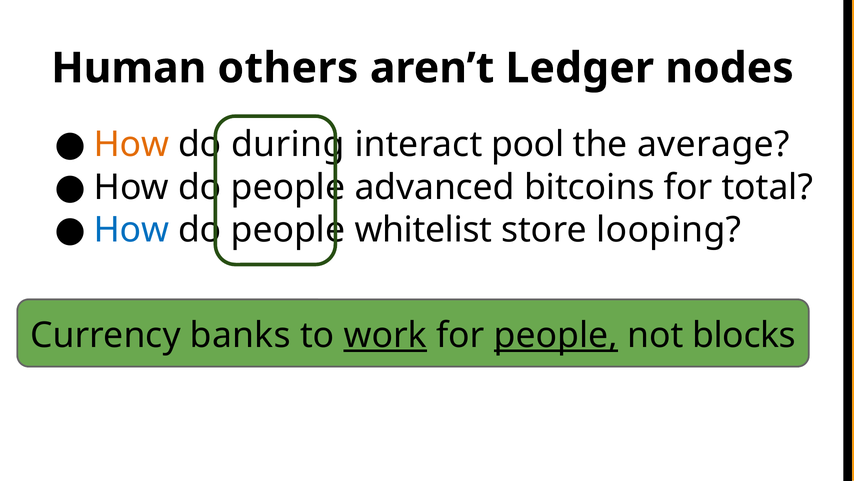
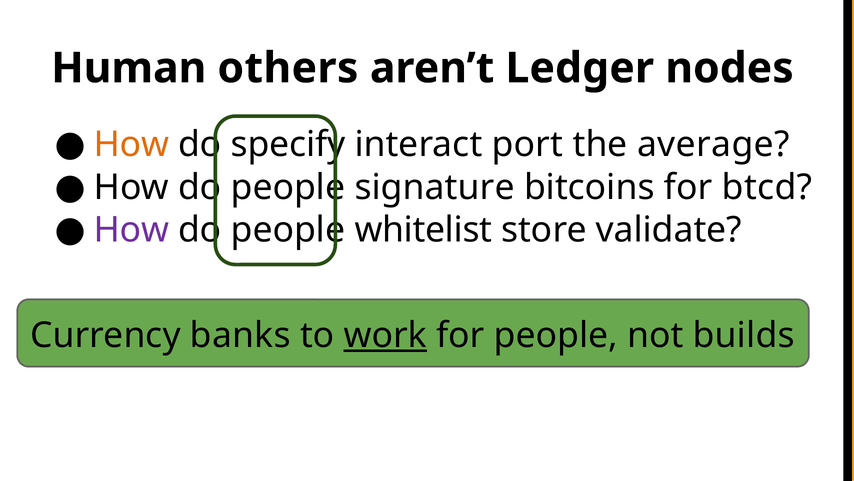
during: during -> specify (288, 144)
pool: pool -> port (527, 144)
advanced: advanced -> signature (435, 187)
total: total -> btcd (767, 187)
How colour: blue -> purple (131, 230)
looping: looping -> validate (669, 230)
people underline: present -> none (556, 335)
blocks: blocks -> builds (744, 335)
